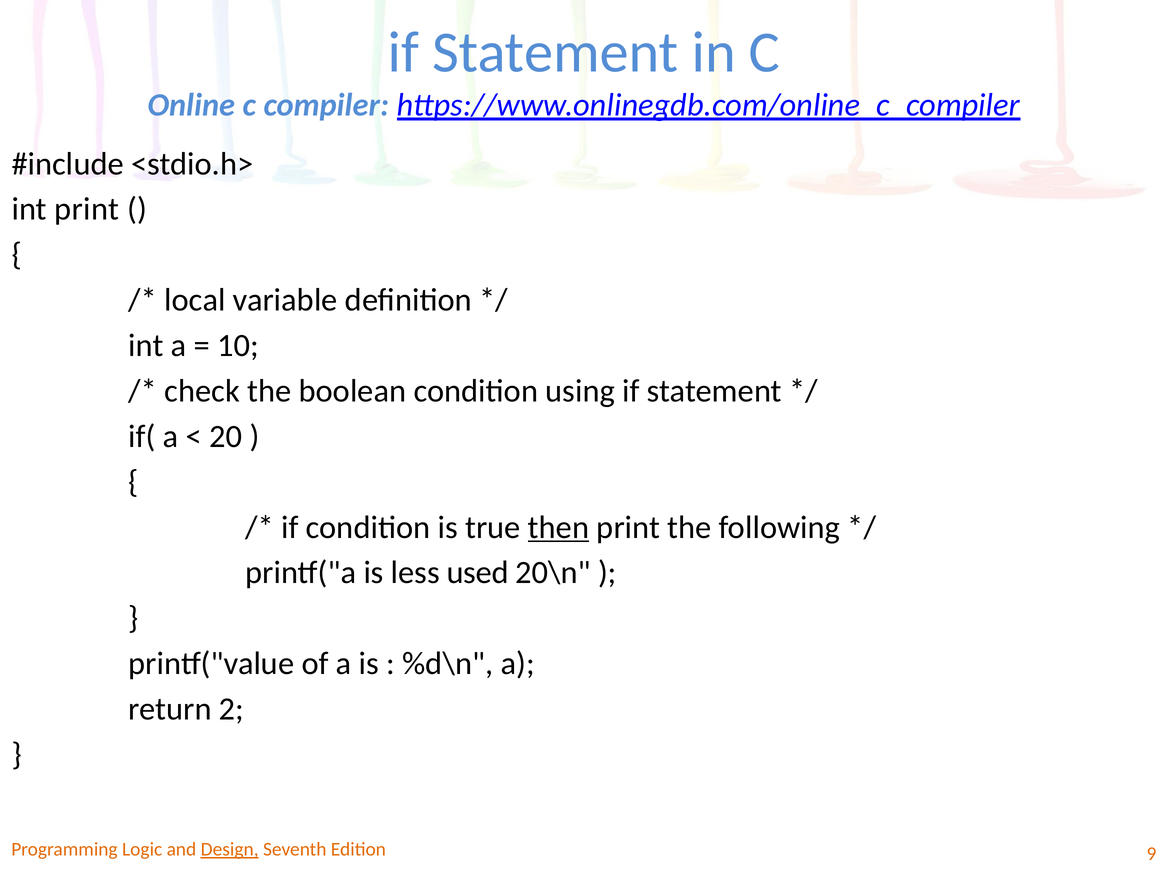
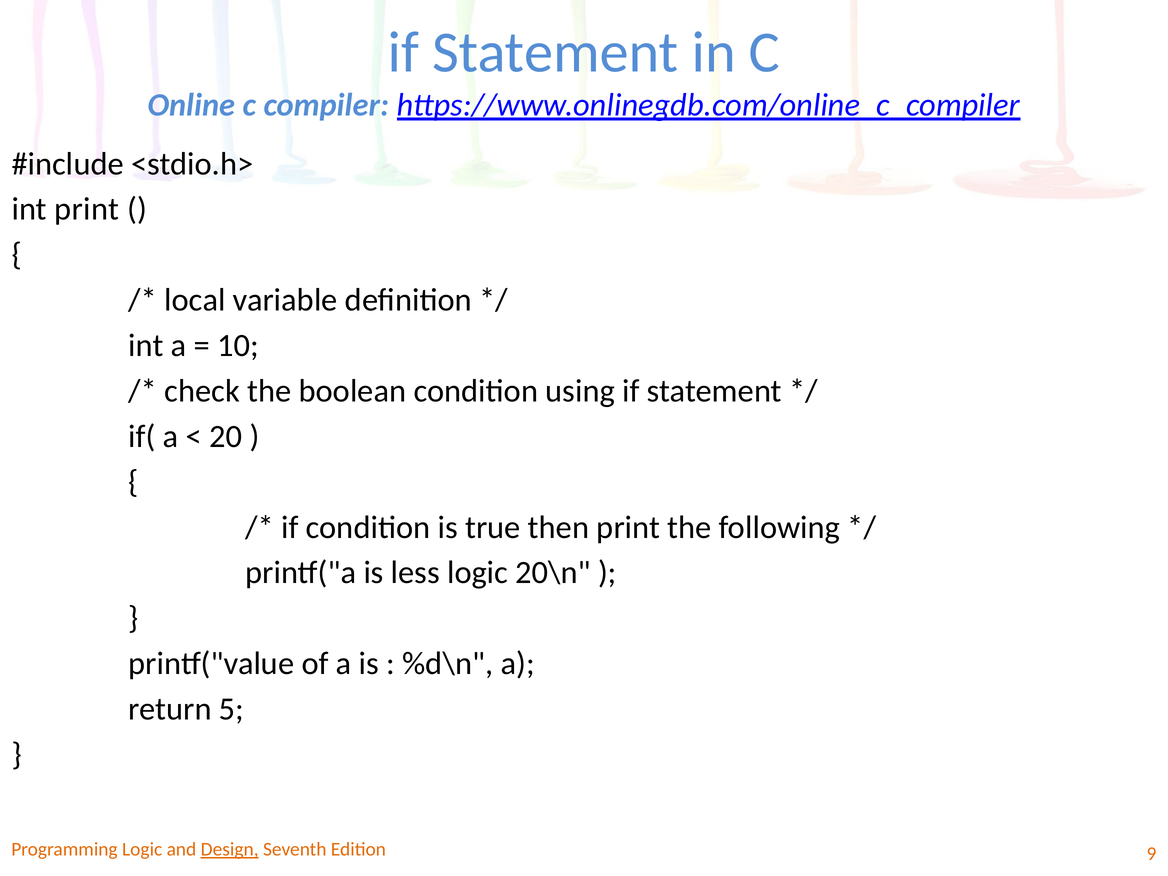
then underline: present -> none (559, 527)
less used: used -> logic (478, 573)
2: 2 -> 5 (232, 709)
